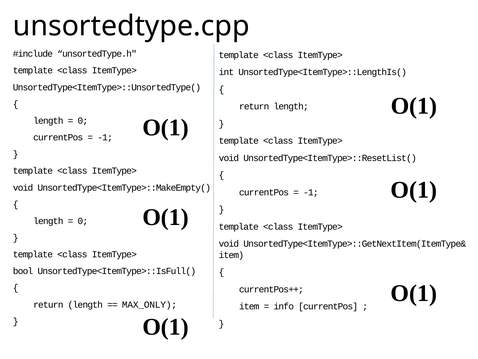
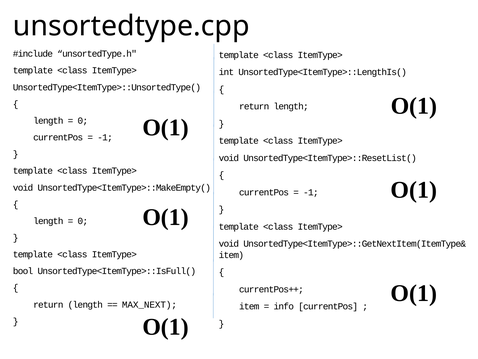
MAX_ONLY: MAX_ONLY -> MAX_NEXT (149, 304)
